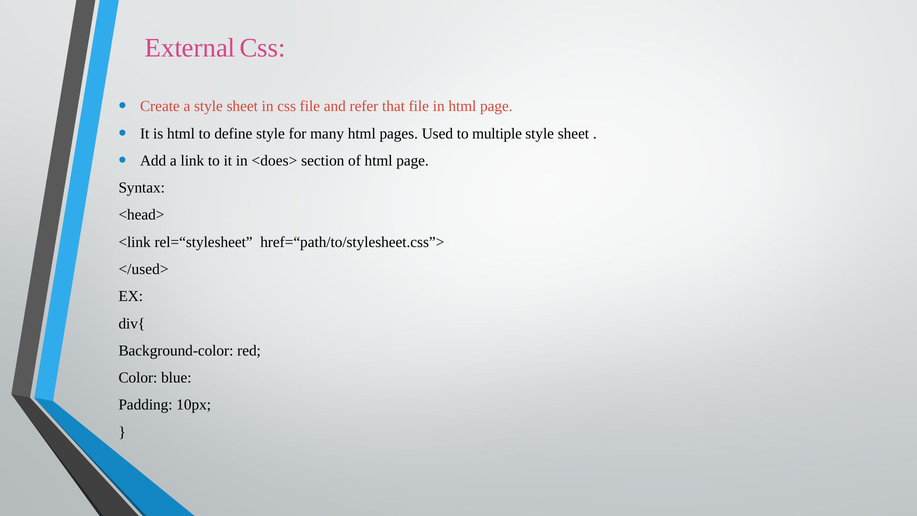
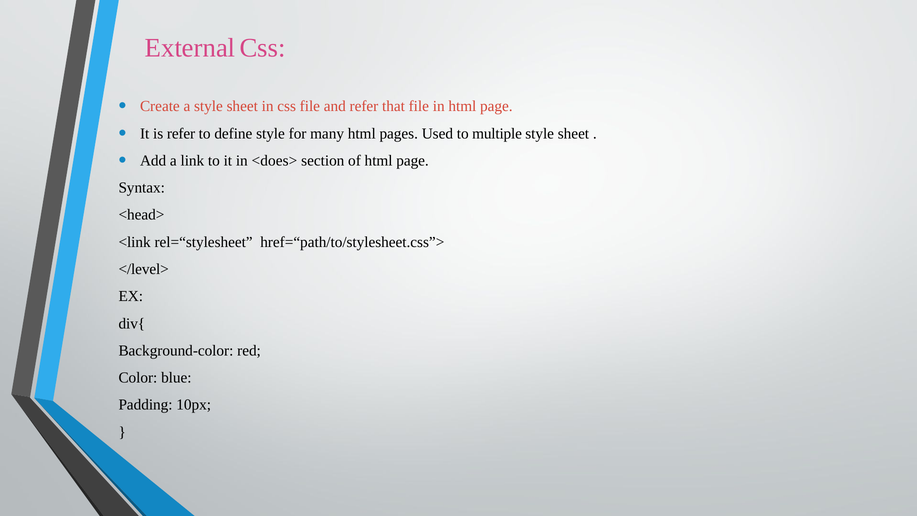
is html: html -> refer (181, 133)
</used>: </used> -> </level> (144, 269)
